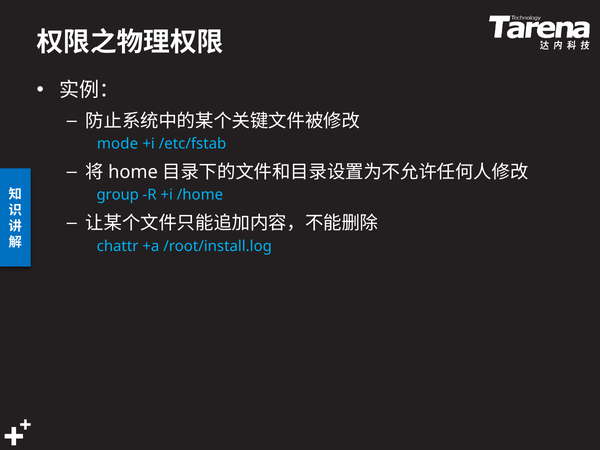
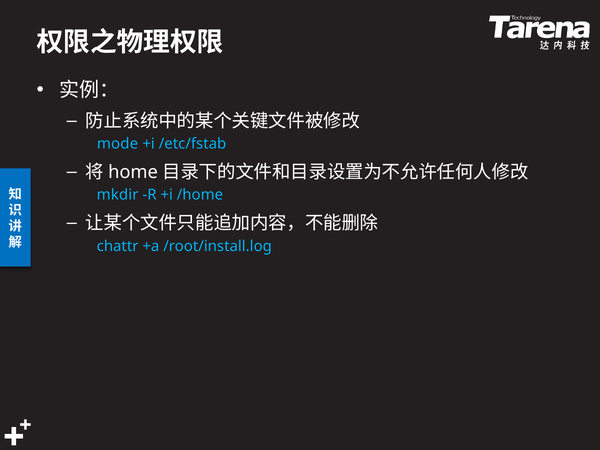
group: group -> mkdir (118, 195)
